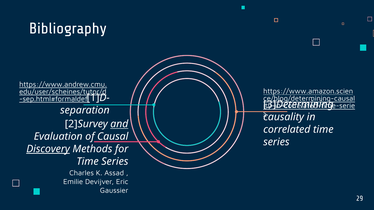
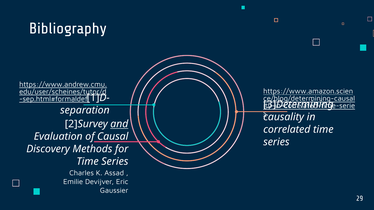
Discovery underline: present -> none (48, 149)
